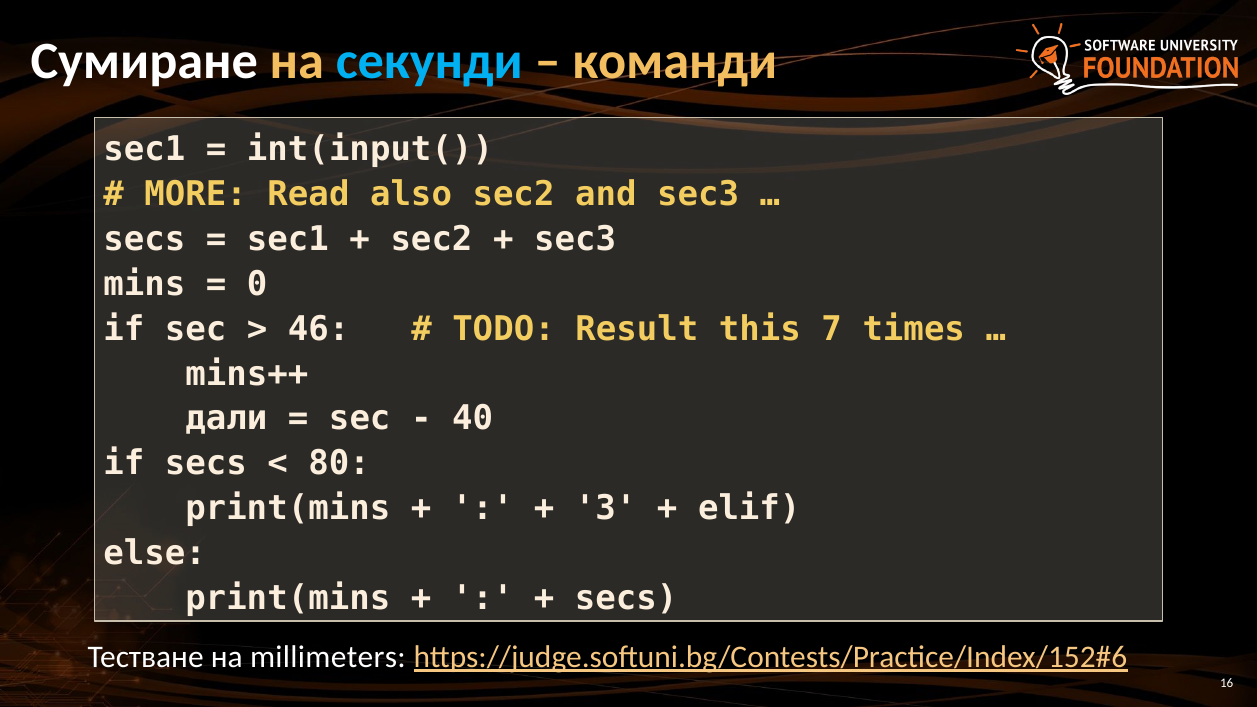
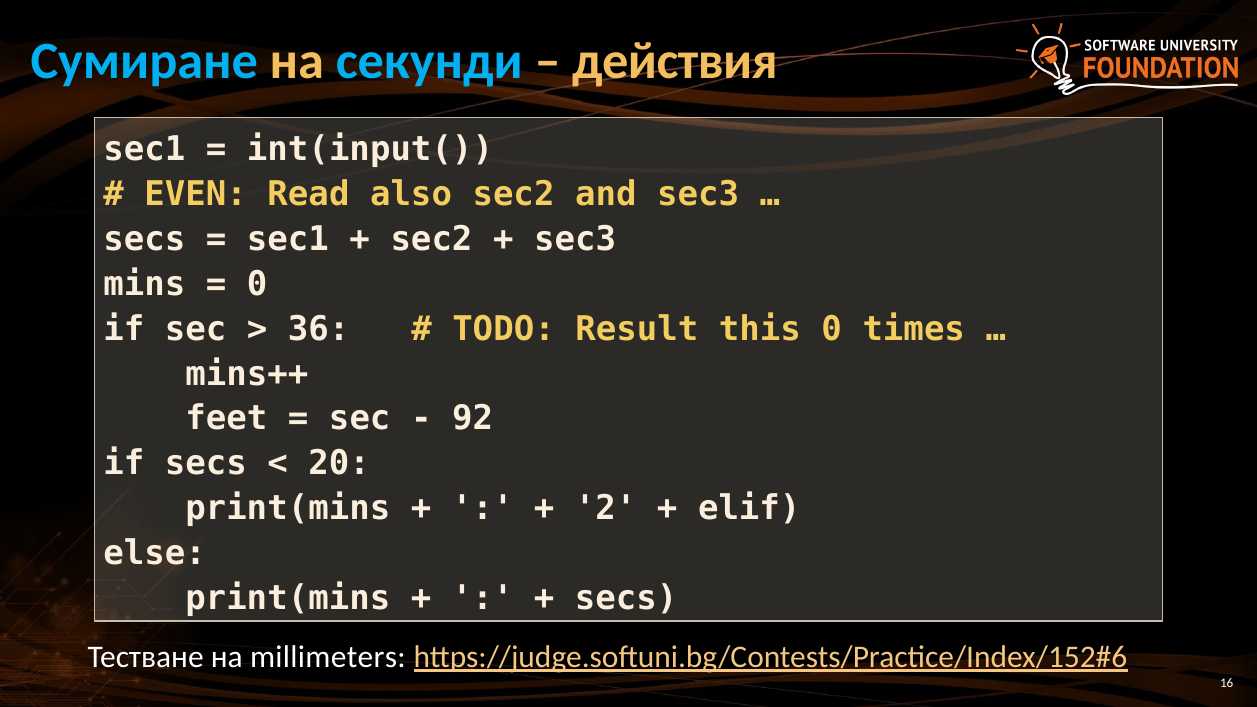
Сумиране colour: white -> light blue (144, 61)
команди: команди -> действия (675, 61)
MORE: MORE -> EVEN (196, 194)
46: 46 -> 36 (319, 329)
this 7: 7 -> 0 (832, 329)
дали: дали -> feet (226, 419)
40: 40 -> 92 (473, 419)
80: 80 -> 20 (339, 464)
3: 3 -> 2 (606, 509)
